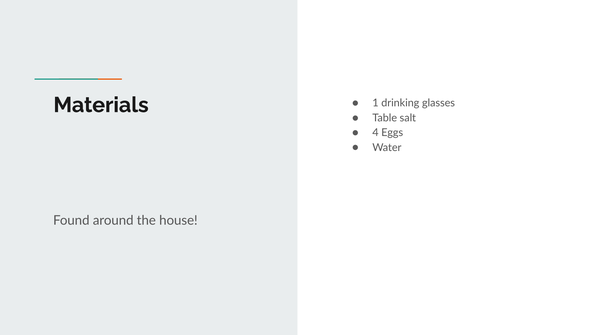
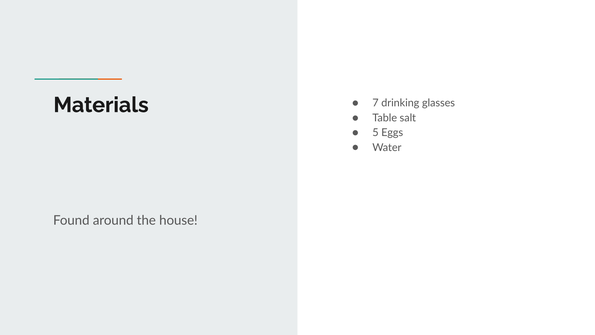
1: 1 -> 7 (376, 103)
4: 4 -> 5 (376, 133)
